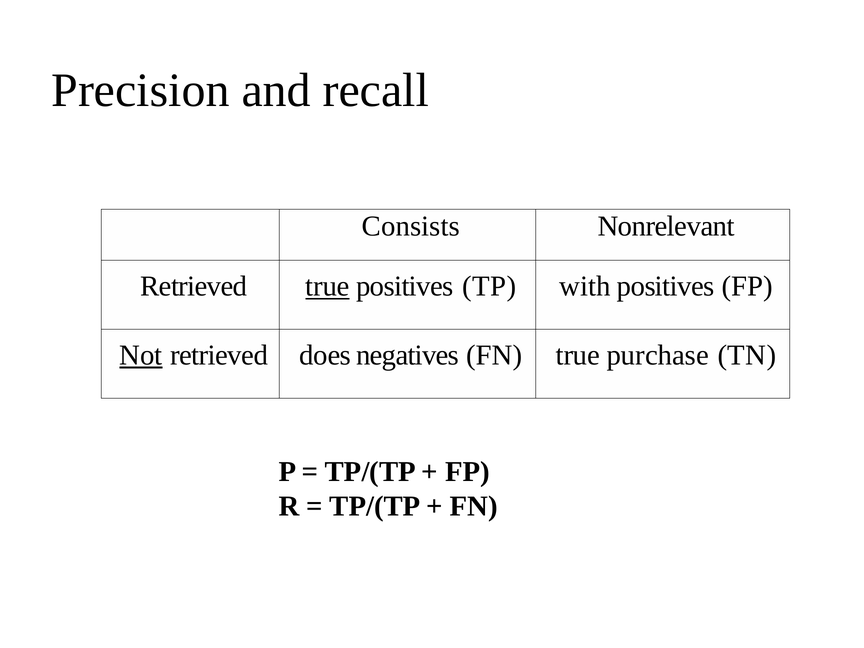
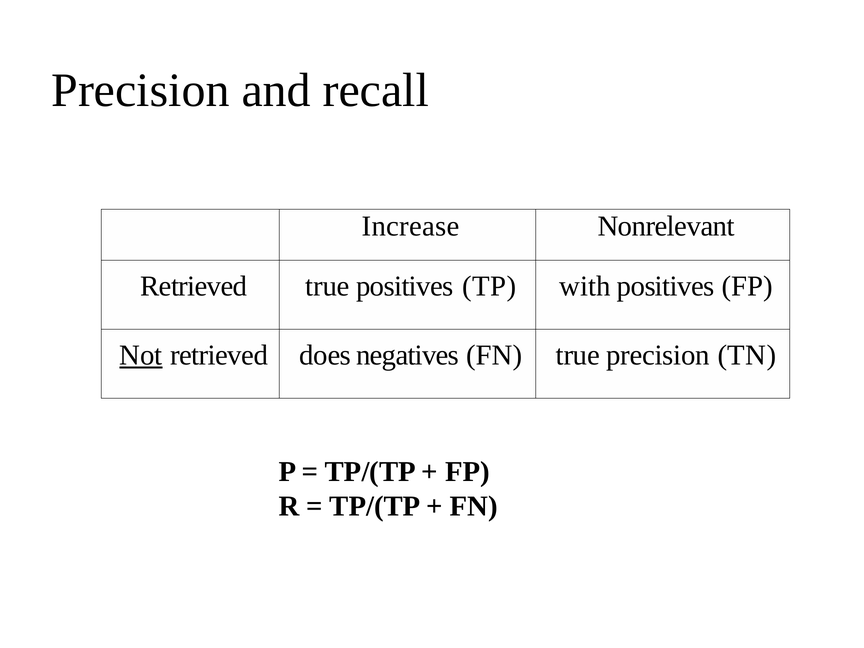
Consists: Consists -> Increase (411, 226)
true underline: present -> none (328, 286)
true purchase: purchase -> precision (658, 355)
